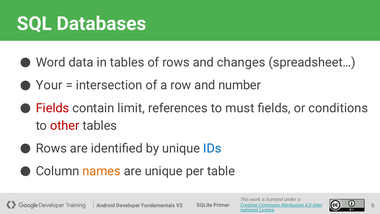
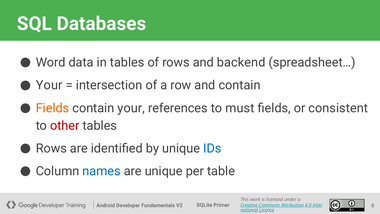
changes: changes -> backend (241, 62)
and number: number -> contain (240, 85)
Fields colour: red -> orange (53, 108)
contain limit: limit -> your (131, 108)
conditions: conditions -> consistent (338, 108)
names colour: orange -> blue (102, 171)
